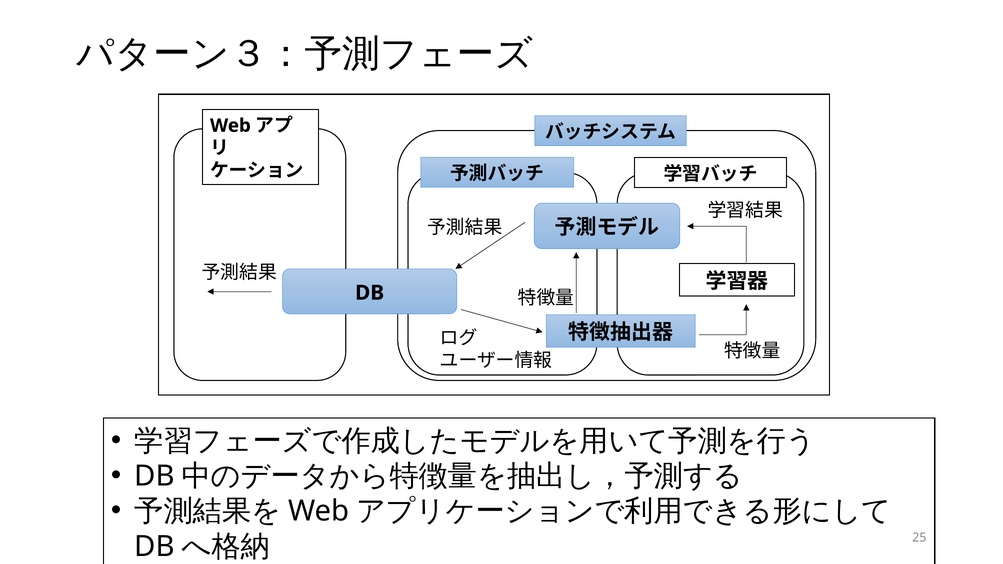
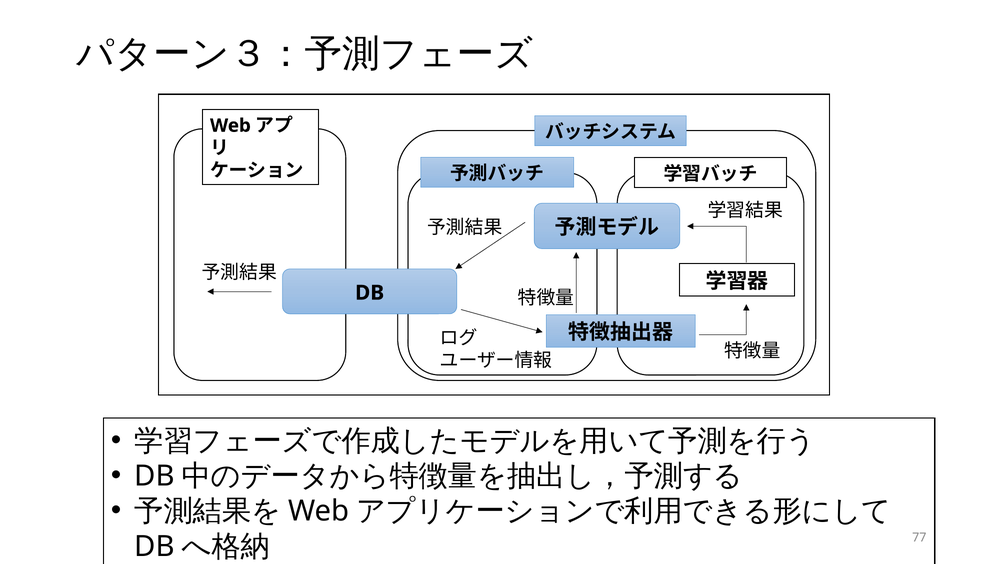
25: 25 -> 77 (919, 538)
